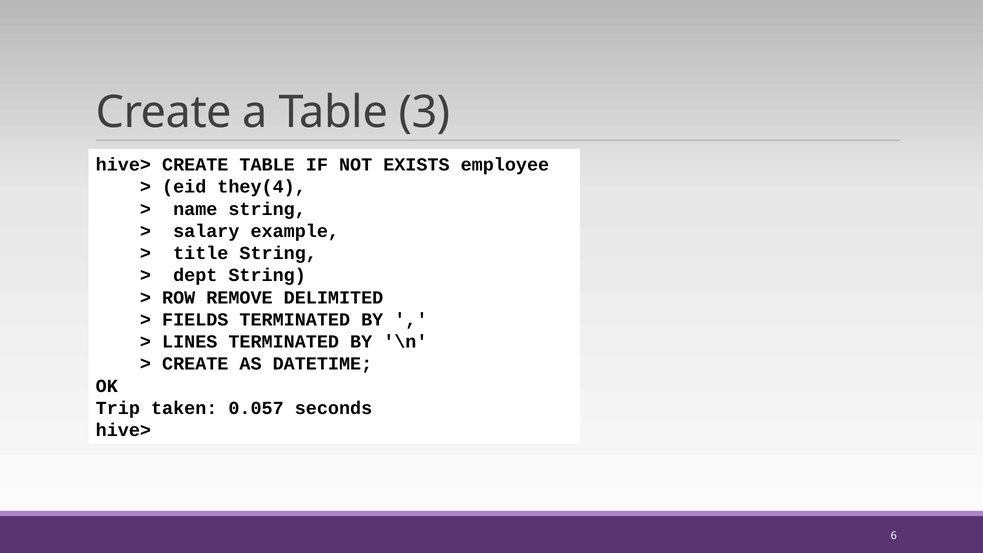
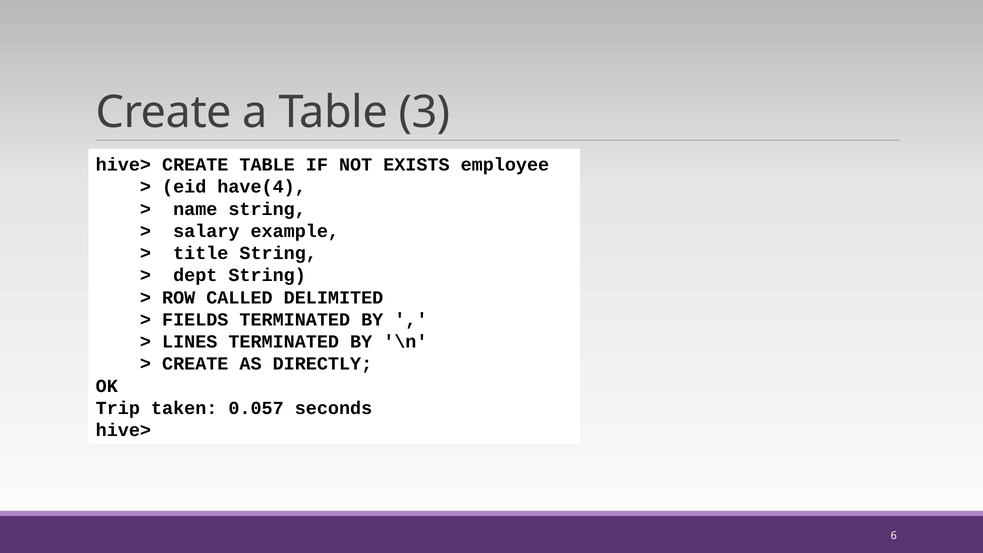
they(4: they(4 -> have(4 (262, 187)
REMOVE: REMOVE -> CALLED (239, 297)
DATETIME: DATETIME -> DIRECTLY (322, 364)
